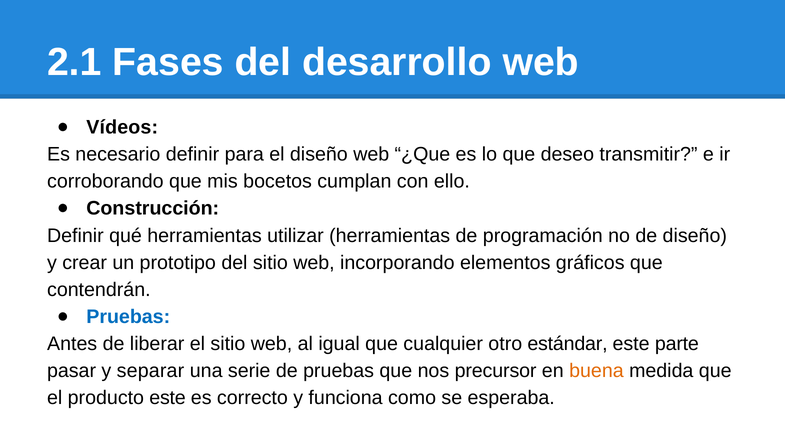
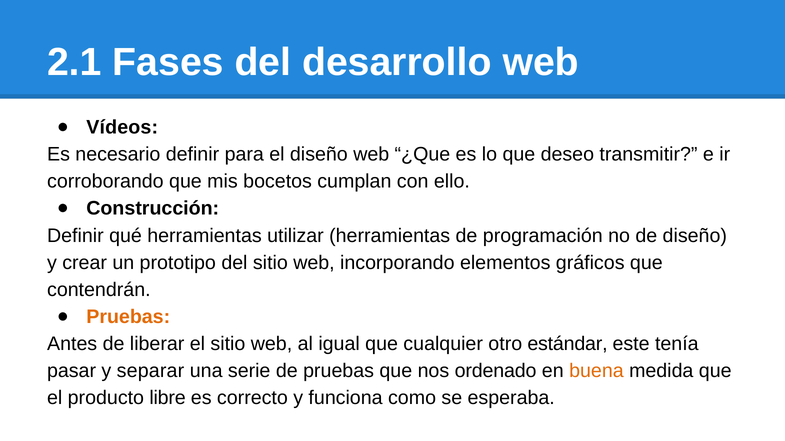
Pruebas colour: blue -> orange (128, 317)
parte: parte -> tenía (677, 344)
precursor: precursor -> ordenado (496, 371)
producto este: este -> libre (168, 398)
